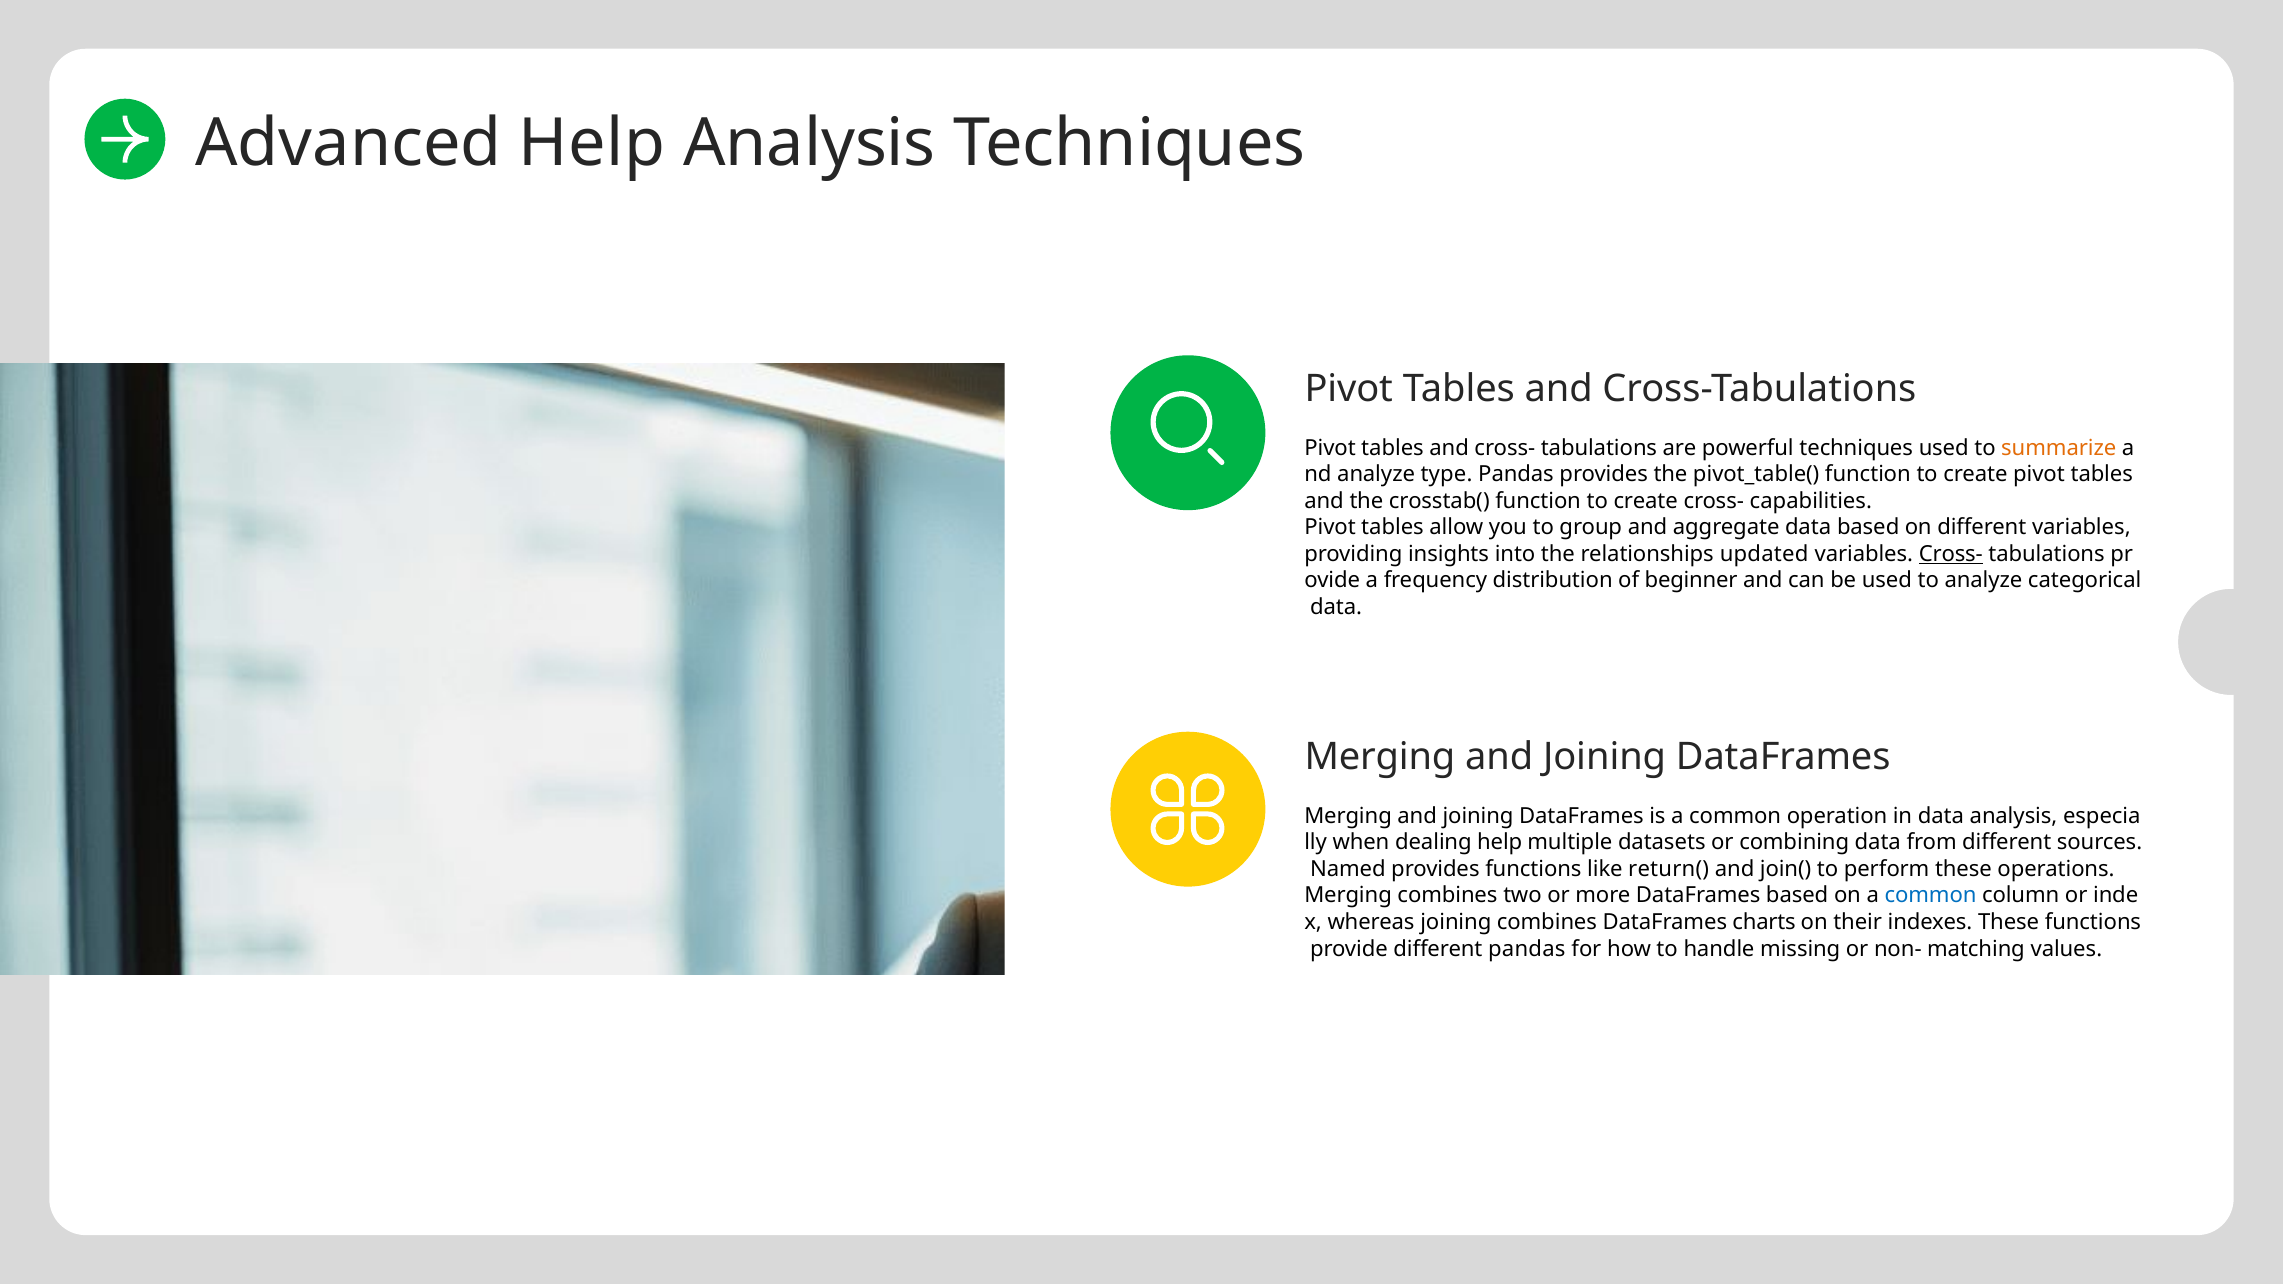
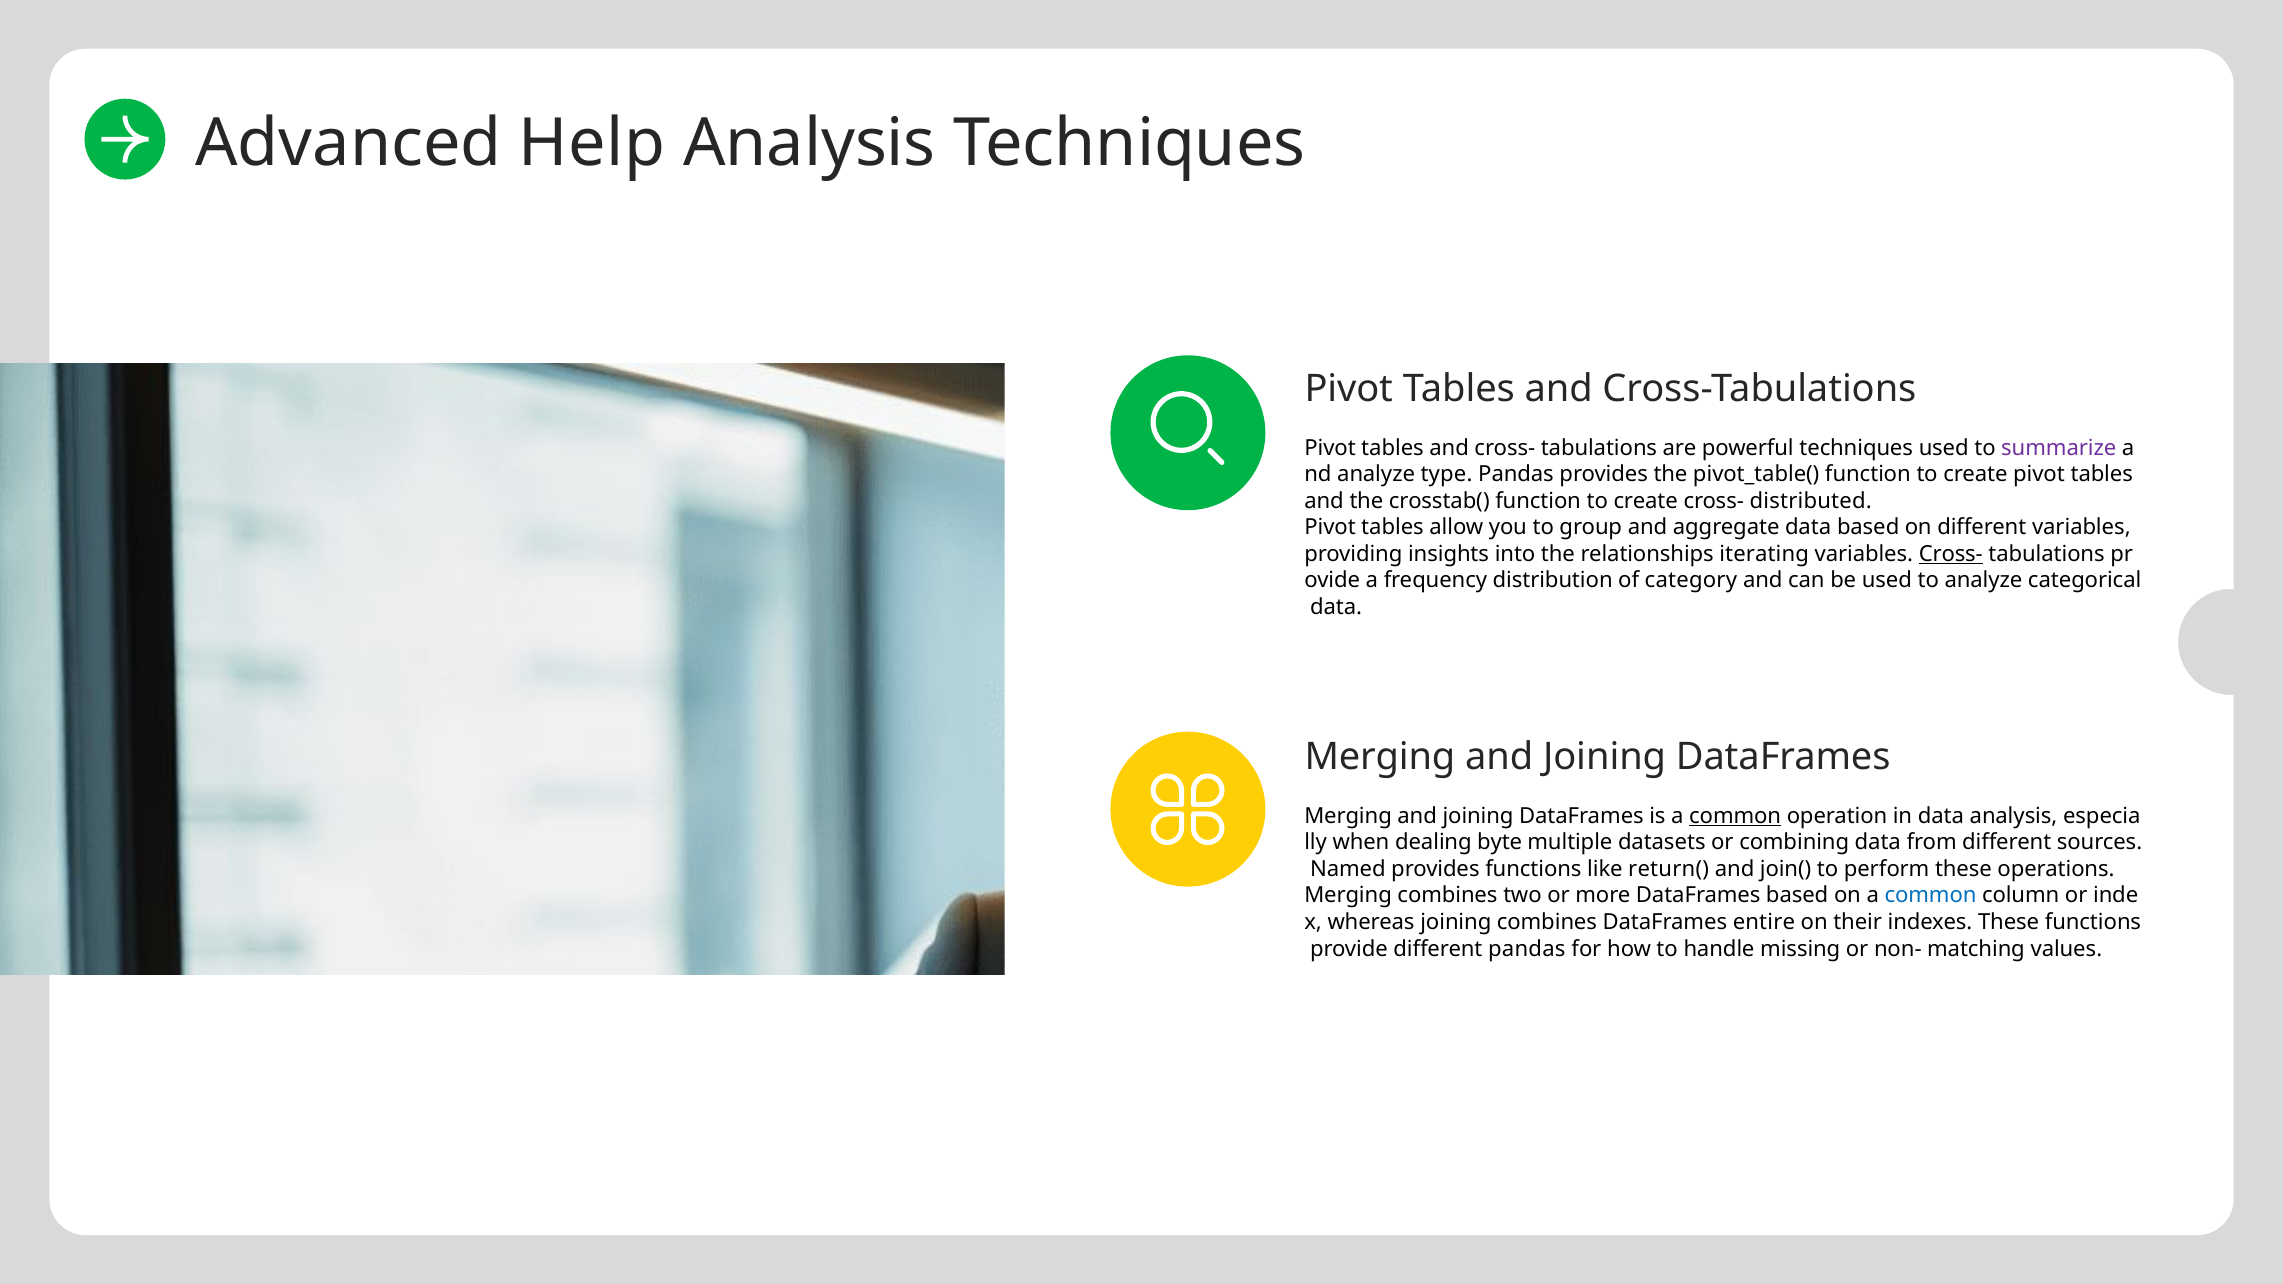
summarize colour: orange -> purple (2059, 448)
capabilities: capabilities -> distributed (1811, 501)
updated: updated -> iterating (1764, 554)
beginner: beginner -> category (1691, 581)
common underline: none -> present (1735, 816)
dealing help: help -> byte (1500, 843)
charts: charts -> entire (1764, 922)
